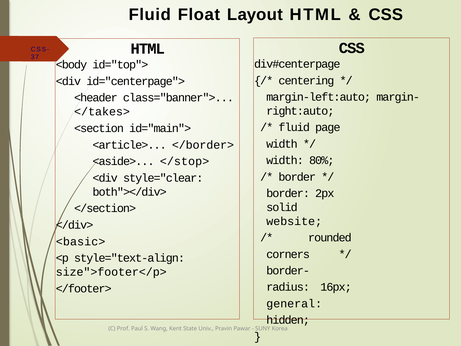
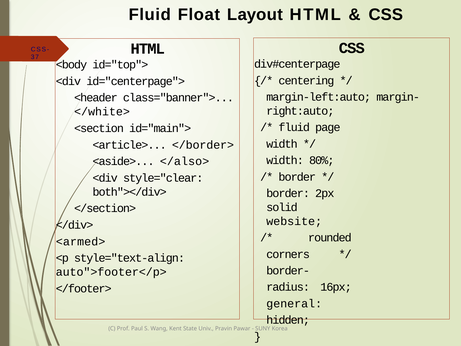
</takes>: </takes> -> </white> (102, 112)
</stop>: </stop> -> </also> (185, 161)
<basic>: <basic> -> <armed> (81, 241)
size">footer</p>: size">footer</p> -> auto">footer</p> (111, 272)
